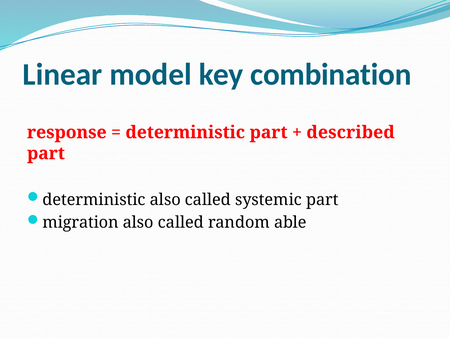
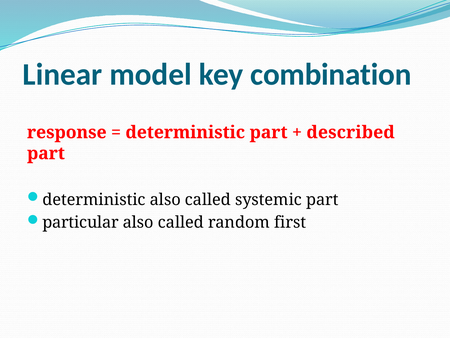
migration: migration -> particular (81, 222)
able: able -> first (290, 222)
